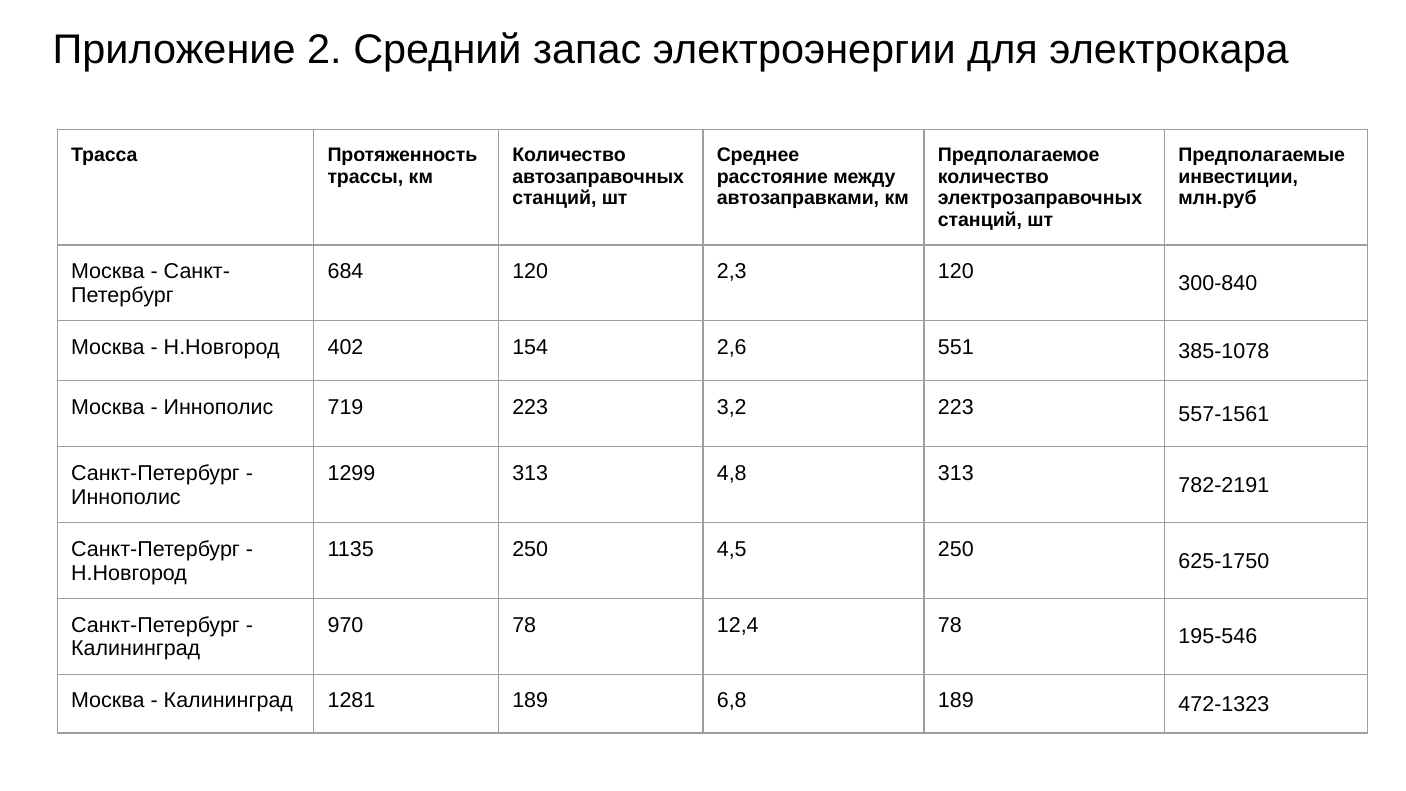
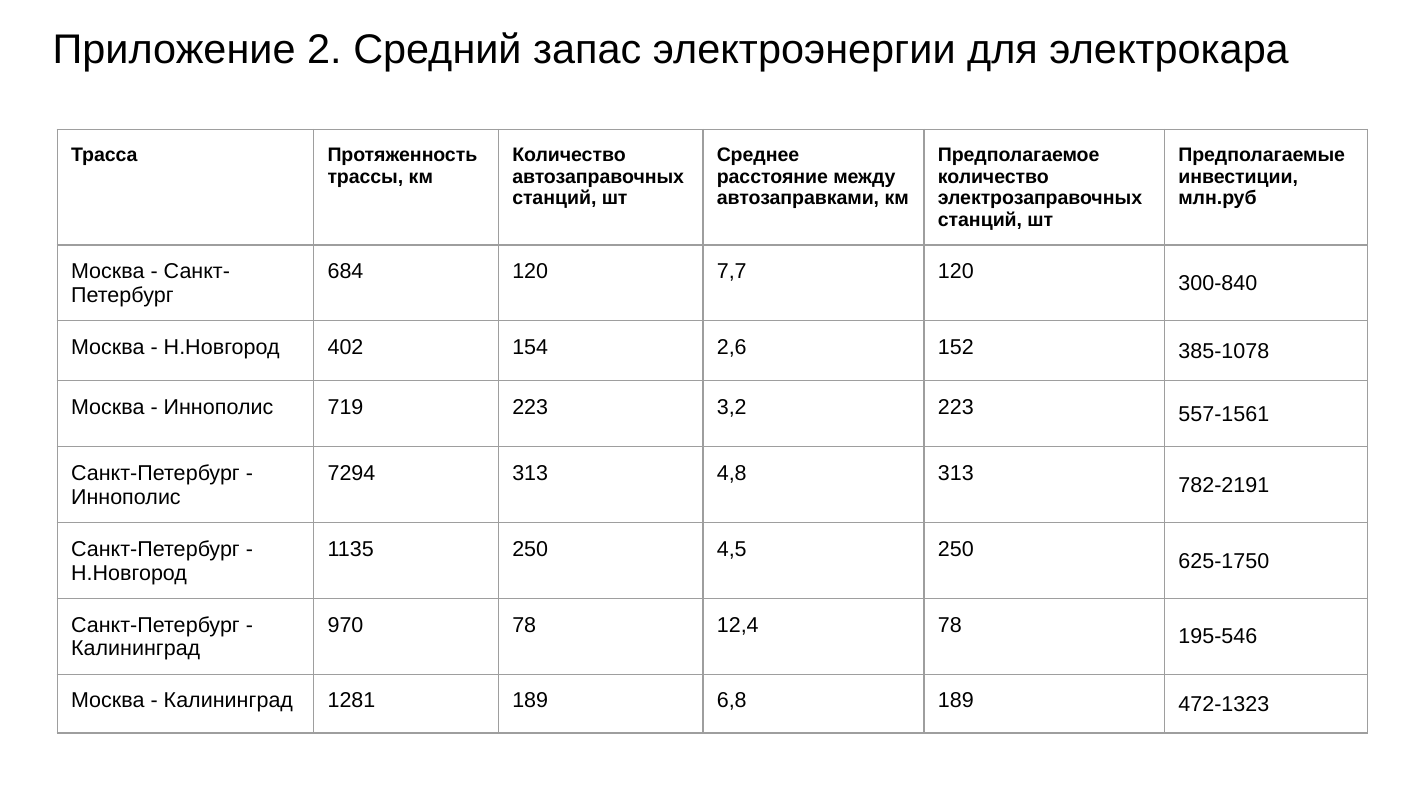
2,3: 2,3 -> 7,7 (732, 271)
551: 551 -> 152 (956, 347)
1299: 1299 -> 7294 (351, 473)
